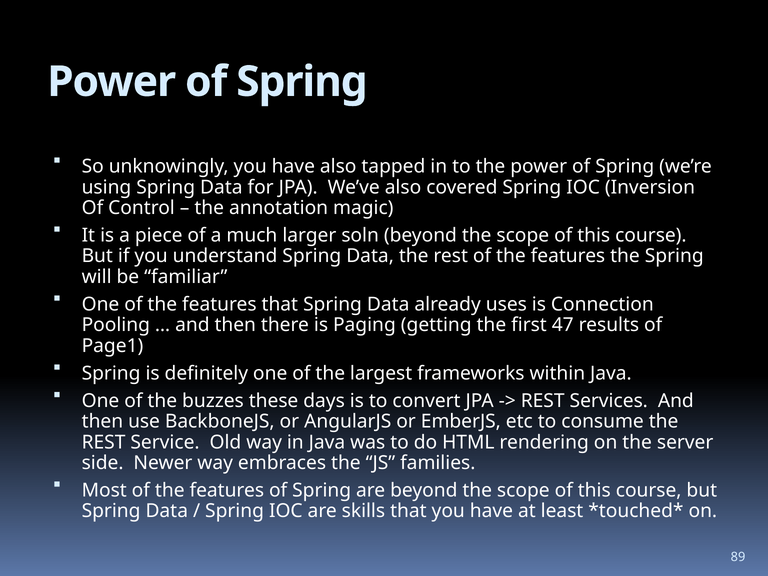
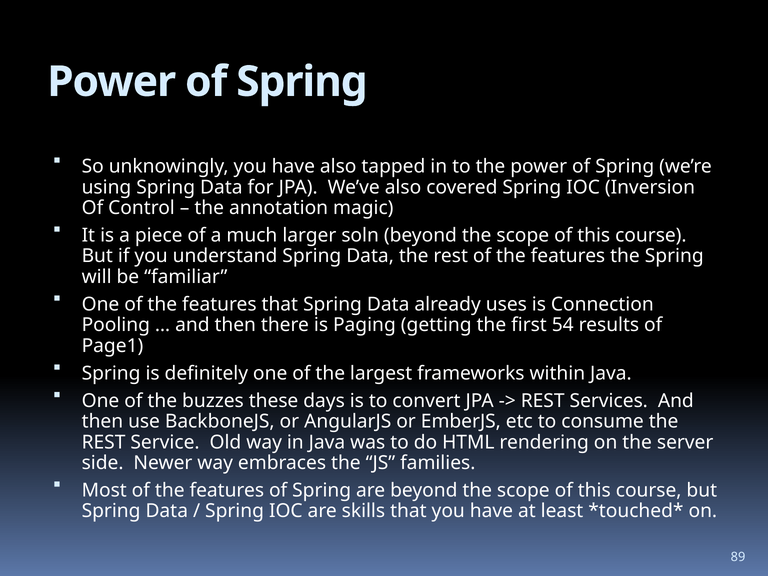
47: 47 -> 54 (563, 325)
